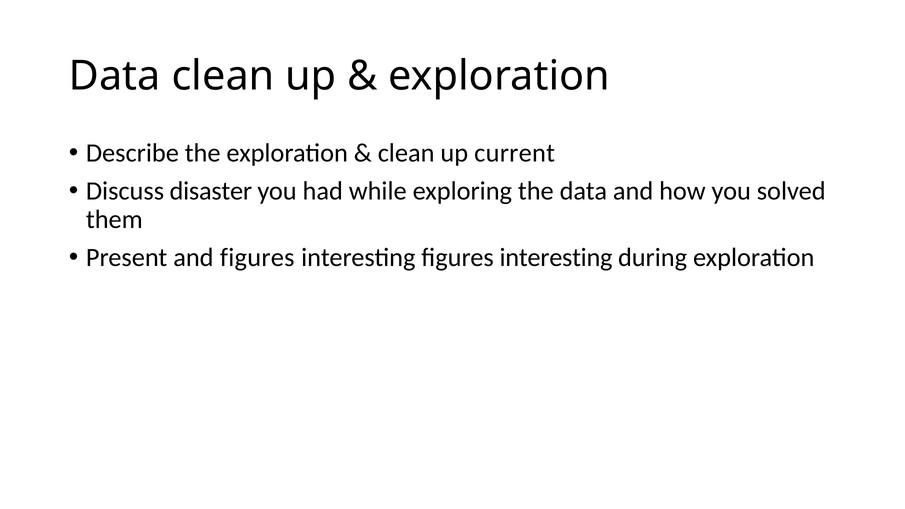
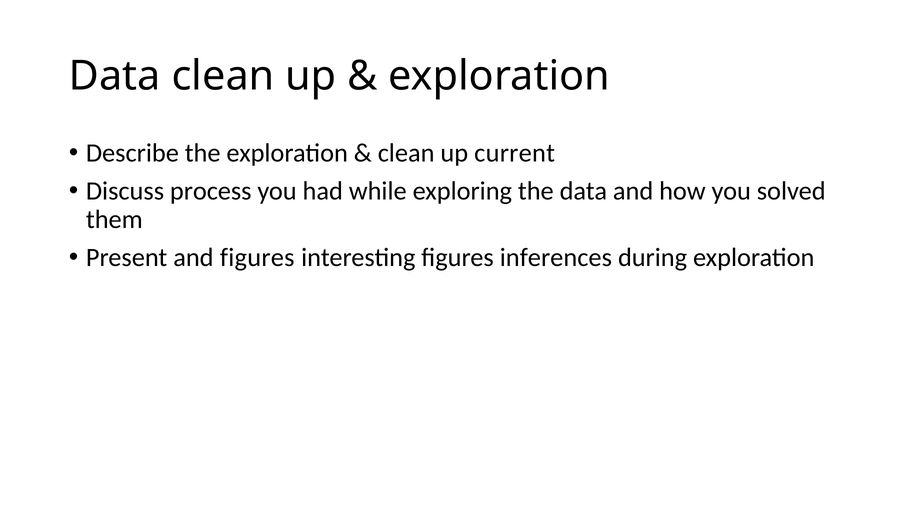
disaster: disaster -> process (211, 191)
interesting figures interesting: interesting -> inferences (556, 257)
